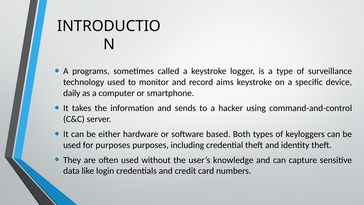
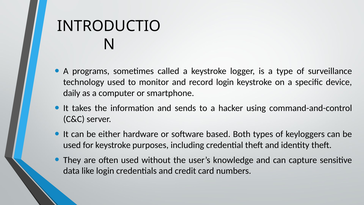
record aims: aims -> login (225, 82)
for purposes: purposes -> keystroke (113, 145)
